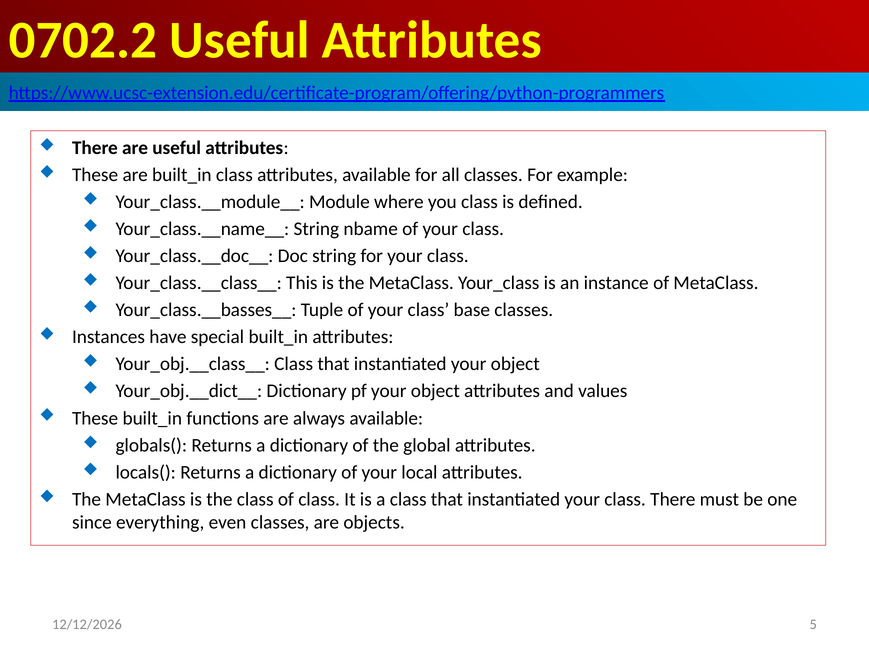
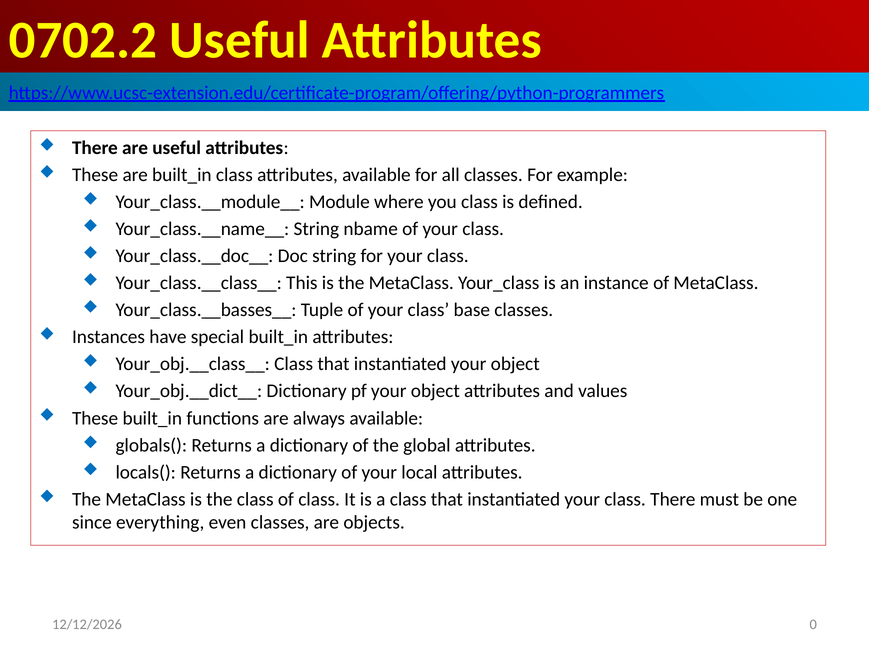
5: 5 -> 0 (813, 624)
